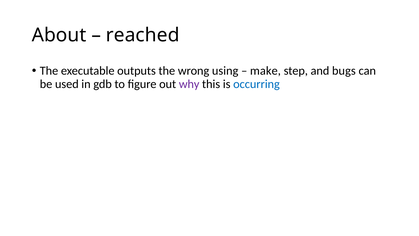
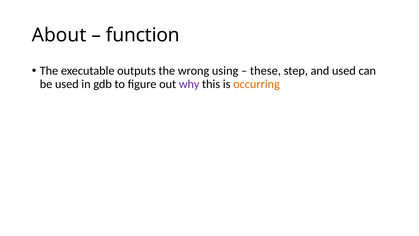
reached: reached -> function (143, 35)
make: make -> these (265, 71)
and bugs: bugs -> used (344, 71)
occurring colour: blue -> orange (257, 84)
